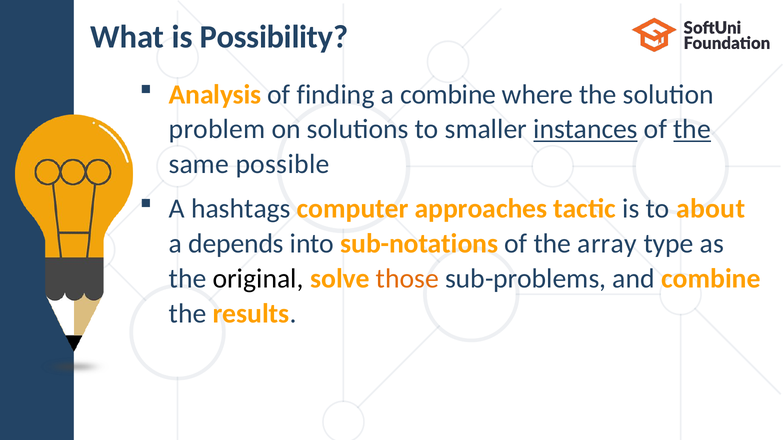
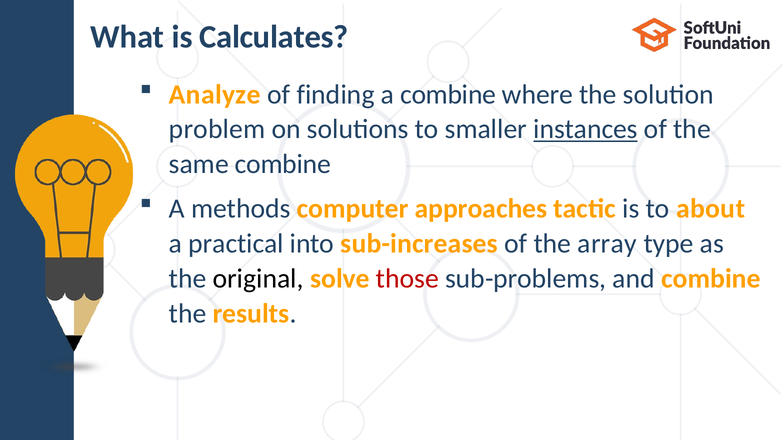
Possibility: Possibility -> Calculates (274, 37)
Analysis: Analysis -> Analyze (215, 95)
the underline: present -> none (692, 129)
same possible: possible -> combine (283, 164)
hashtags: hashtags -> methods (241, 209)
depends: depends -> practical (236, 244)
sub-notations: sub-notations -> sub-increases (419, 244)
those colour: orange -> red (407, 279)
